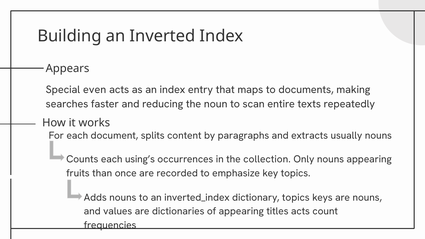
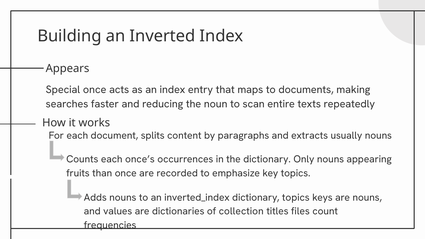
Special even: even -> once (95, 90)
using’s: using’s -> once’s (140, 159)
the collection: collection -> dictionary (267, 159)
of appearing: appearing -> collection (241, 211)
titles acts: acts -> files (300, 211)
